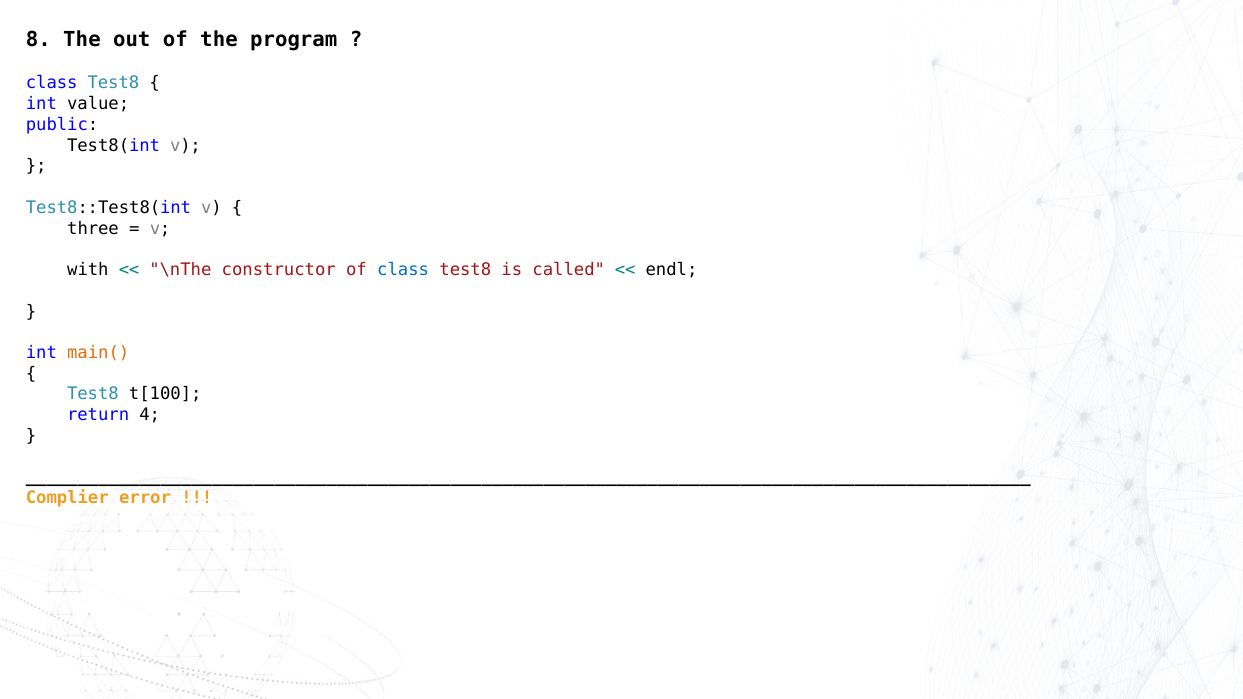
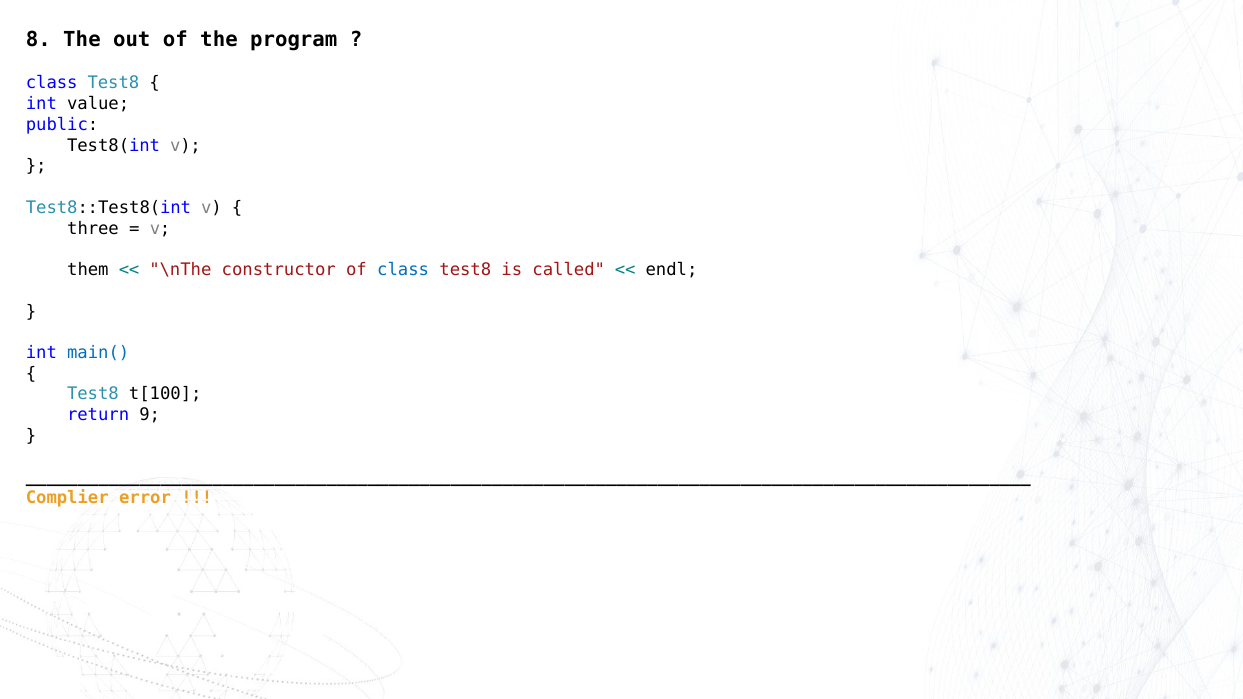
with: with -> them (88, 270)
main( colour: orange -> blue (98, 353)
4: 4 -> 9 (150, 415)
